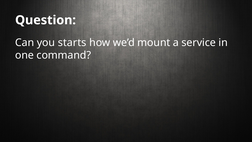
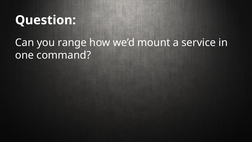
starts: starts -> range (72, 43)
